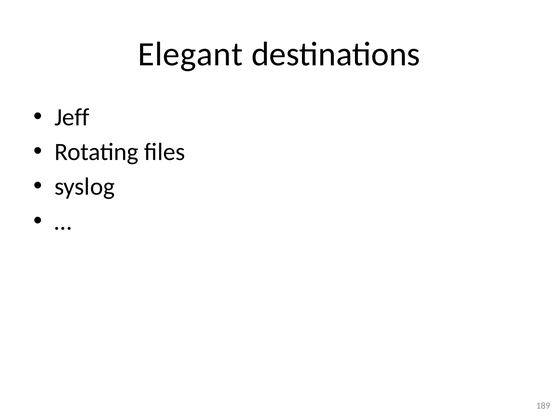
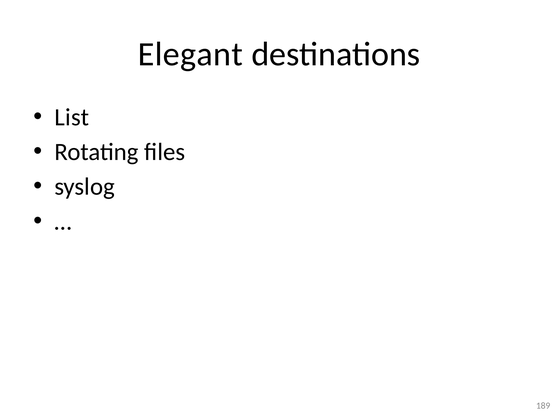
Jeff: Jeff -> List (72, 117)
